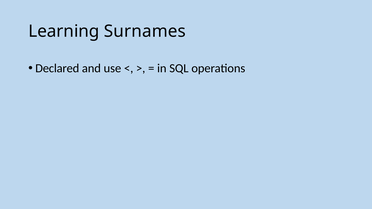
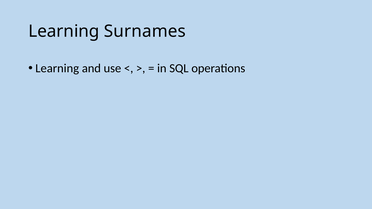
Declared: Declared -> Learning (57, 68)
